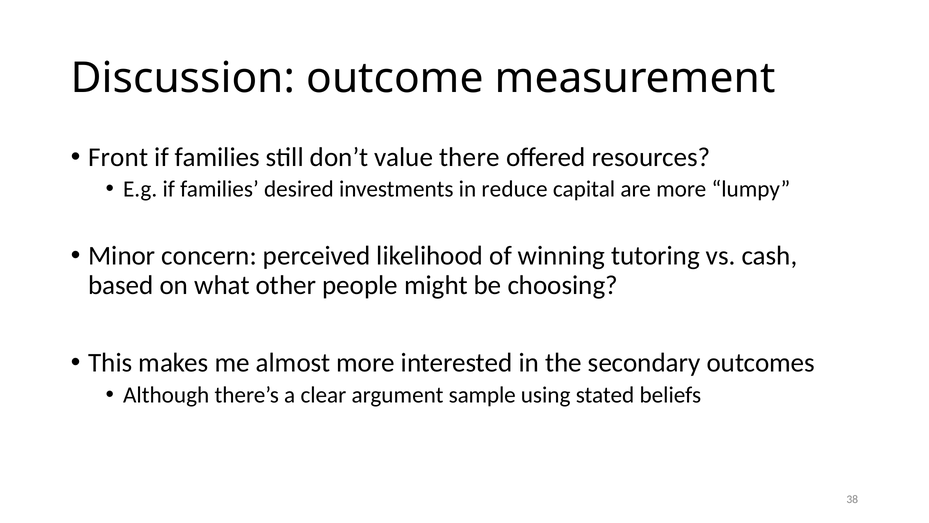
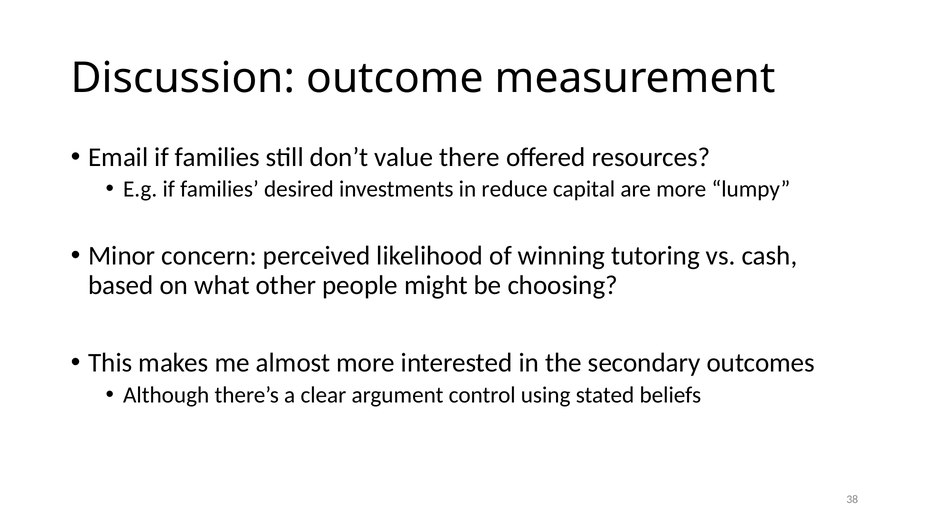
Front: Front -> Email (118, 157)
sample: sample -> control (482, 395)
